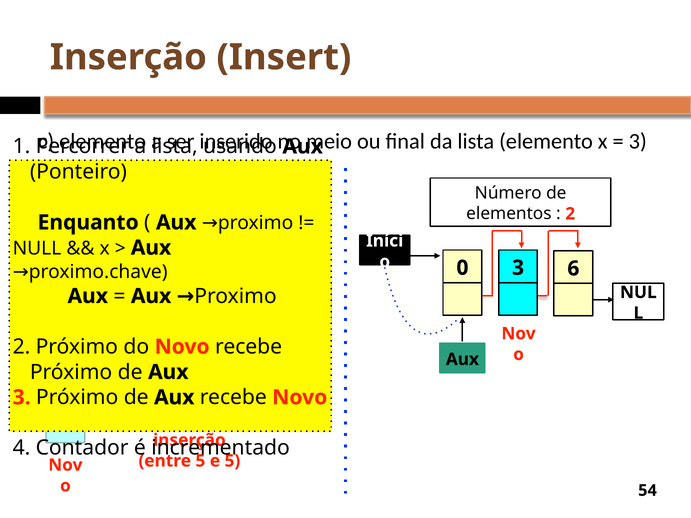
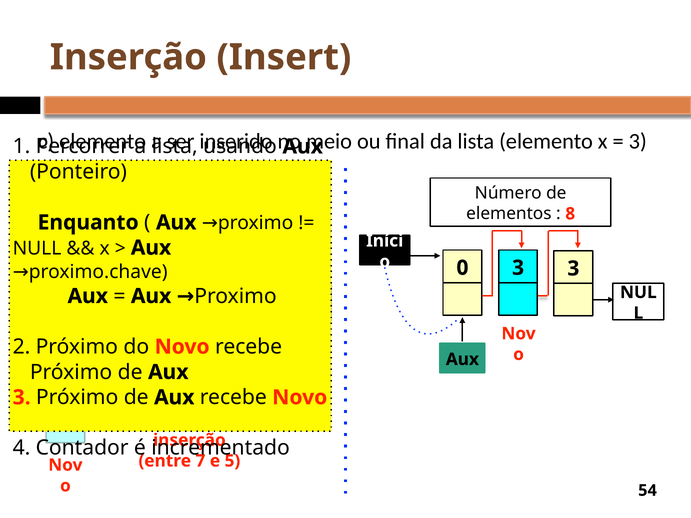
2: 2 -> 8 (570, 214)
6: 6 -> 3 (573, 269)
entre 5: 5 -> 7 (200, 461)
